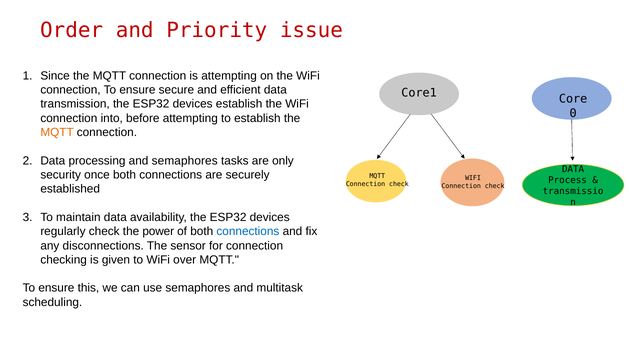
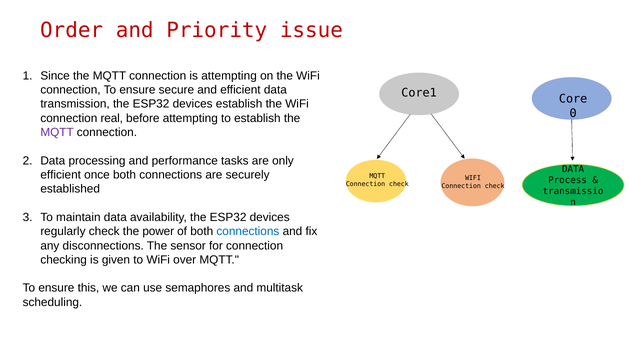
into: into -> real (112, 118)
MQTT colour: orange -> purple (57, 132)
and semaphores: semaphores -> performance (185, 161)
security: security -> efficient (61, 175)
